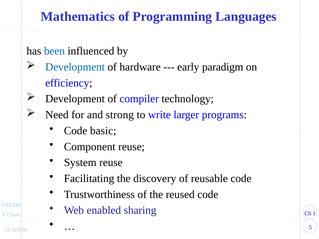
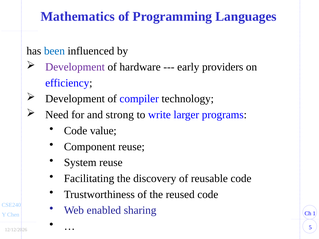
Development colour: blue -> purple (75, 67)
paradigm: paradigm -> providers (223, 67)
basic: basic -> value (103, 131)
